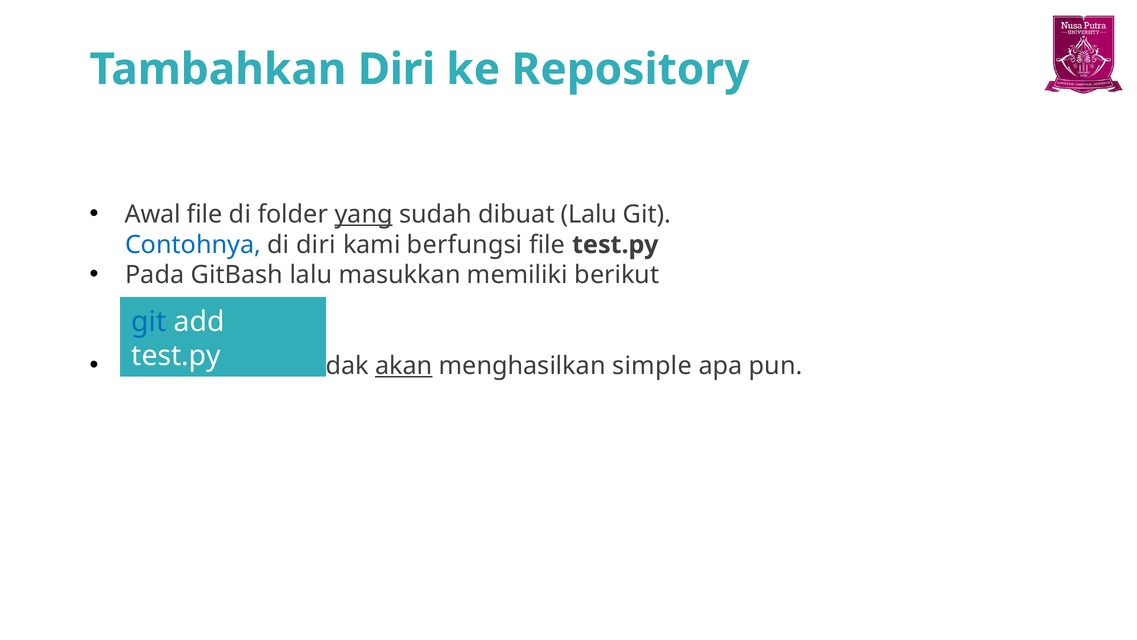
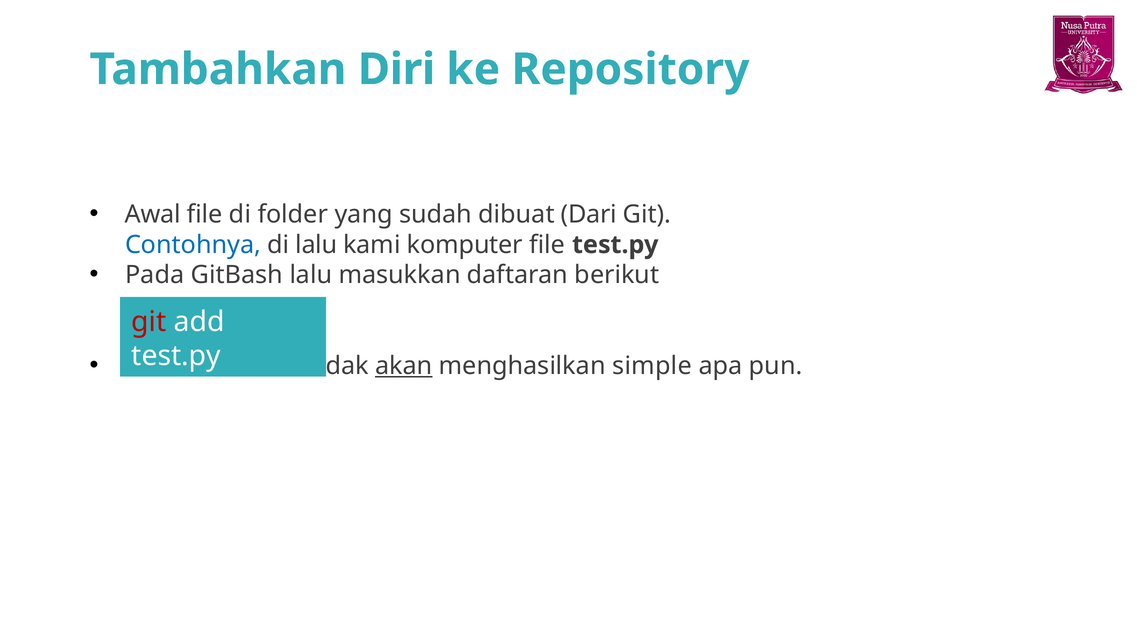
yang underline: present -> none (364, 214)
dibuat Lalu: Lalu -> Dari (589, 214)
di diri: diri -> lalu (316, 245)
berfungsi: berfungsi -> komputer (465, 245)
memiliki: memiliki -> daftaran (518, 275)
git colour: blue -> red (149, 322)
